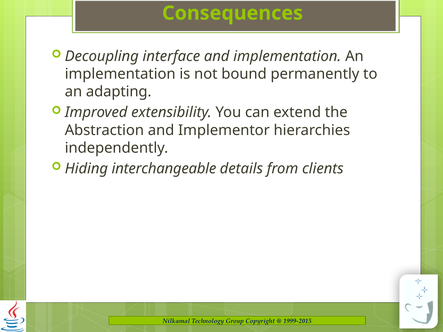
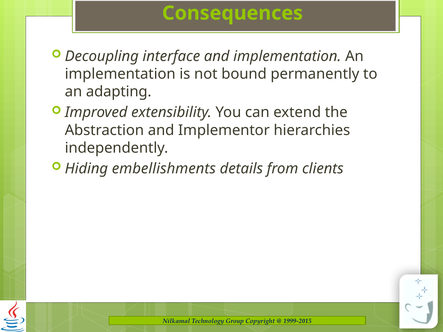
interchangeable: interchangeable -> embellishments (164, 169)
